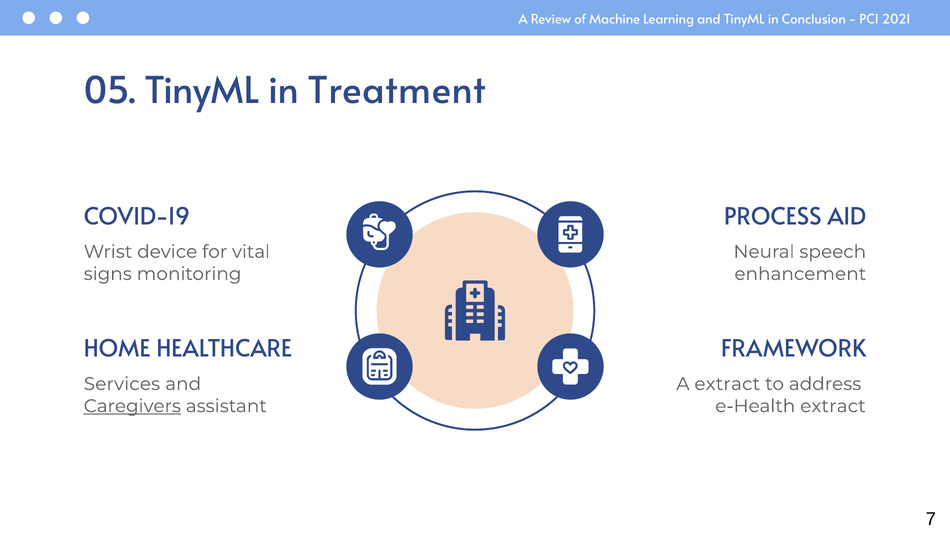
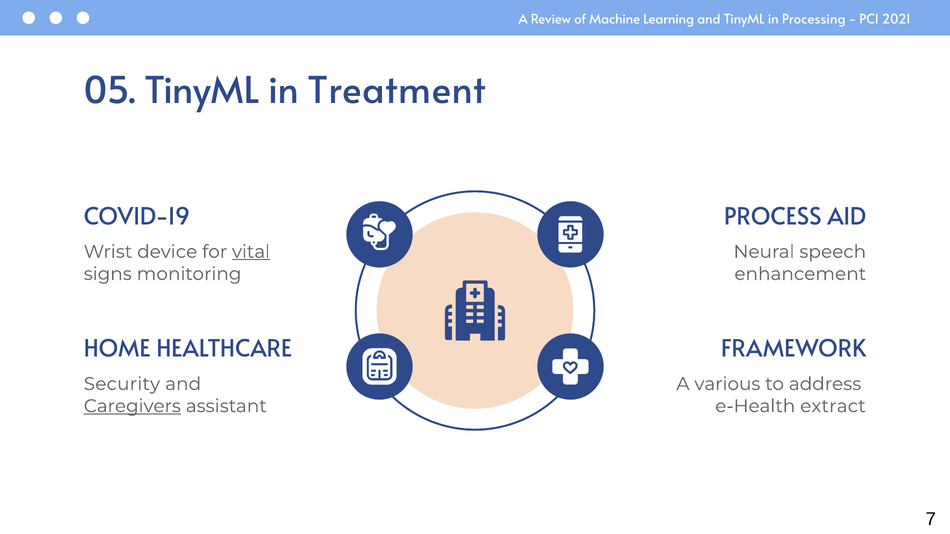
Conclusion: Conclusion -> Processing (814, 20)
vital underline: none -> present (251, 252)
Services: Services -> Security (122, 384)
A extract: extract -> various (727, 384)
